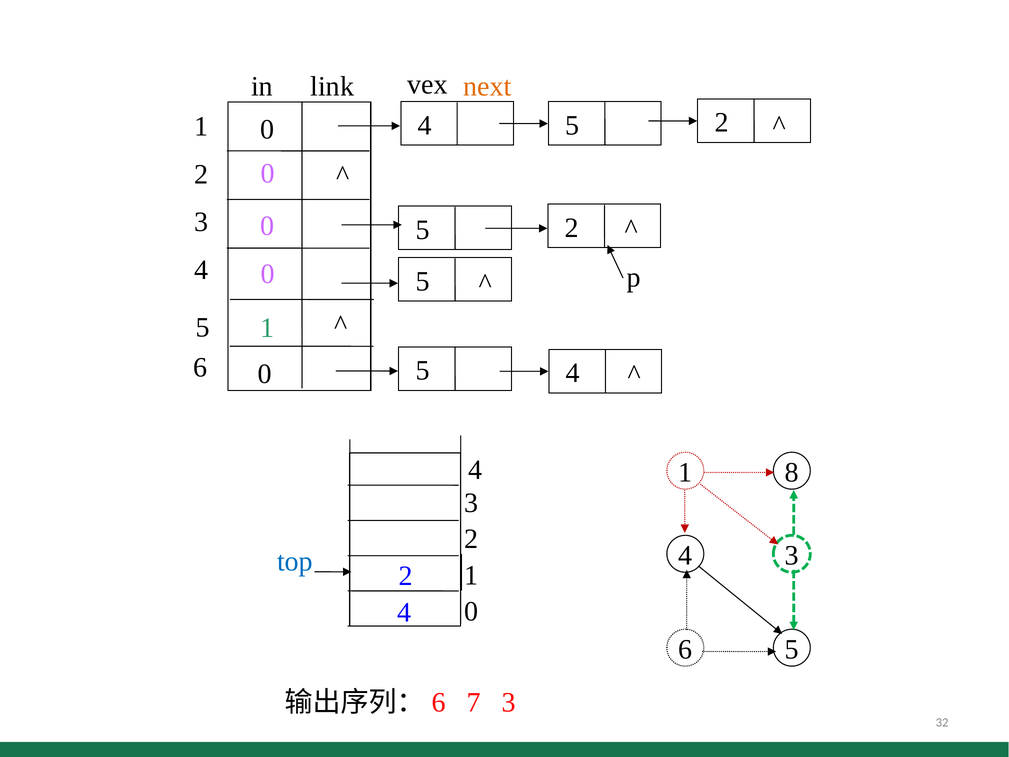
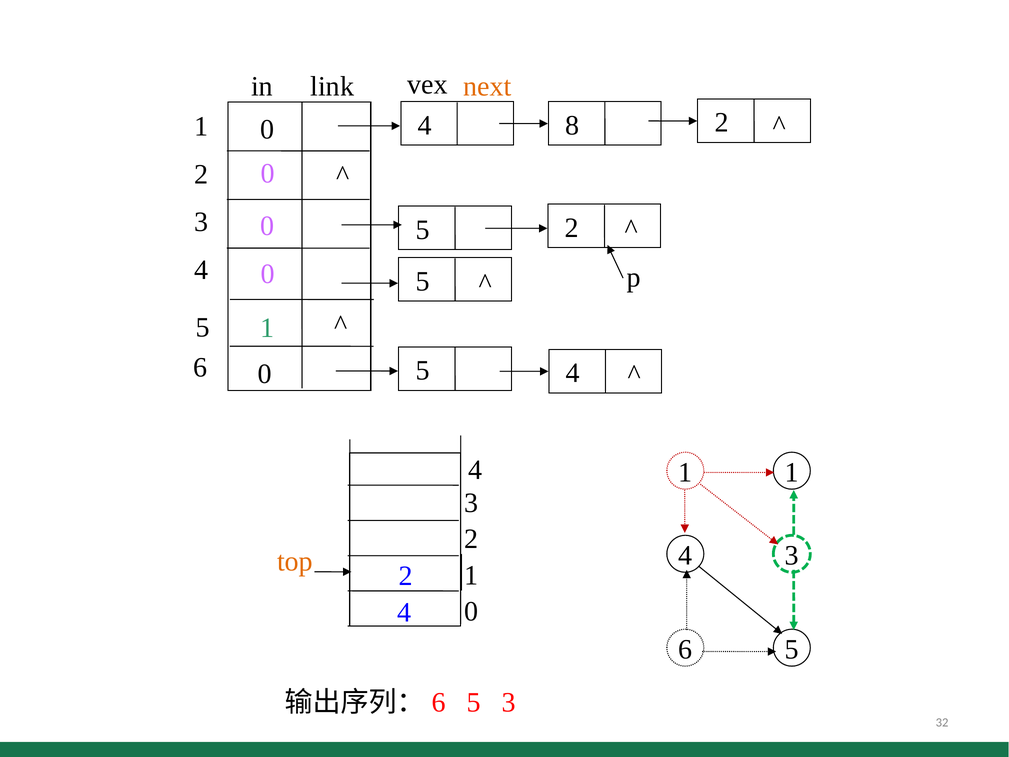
5: 5 -> 8 (572, 125)
1 8: 8 -> 1 (792, 472)
top colour: blue -> orange (295, 561)
7: 7 -> 5 (474, 702)
